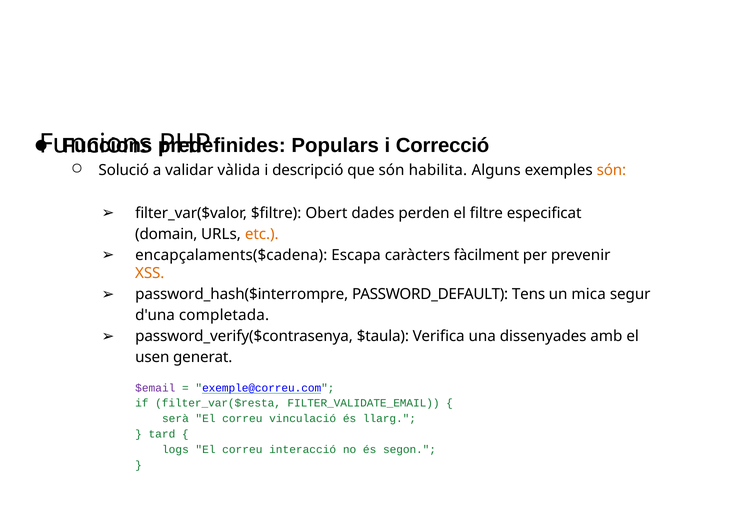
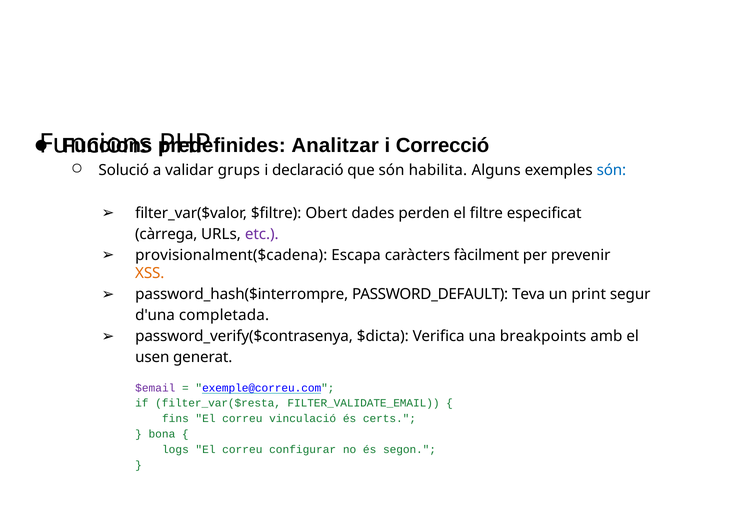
Populars: Populars -> Analitzar (335, 145)
vàlida: vàlida -> grups (239, 170)
descripció: descripció -> declaració (308, 170)
són colour: orange -> blue (611, 170)
domain: domain -> càrrega (166, 234)
etc colour: orange -> purple (262, 234)
encapçalaments($cadena: encapçalaments($cadena -> provisionalment($cadena (231, 255)
Tens: Tens -> Teva (529, 294)
mica: mica -> print (589, 294)
$taula: $taula -> $dicta (383, 336)
dissenyades: dissenyades -> breakpoints (543, 336)
serà: serà -> fins (175, 418)
llarg: llarg -> certs (389, 418)
tard: tard -> bona (162, 434)
interacció: interacció -> configurar (303, 449)
